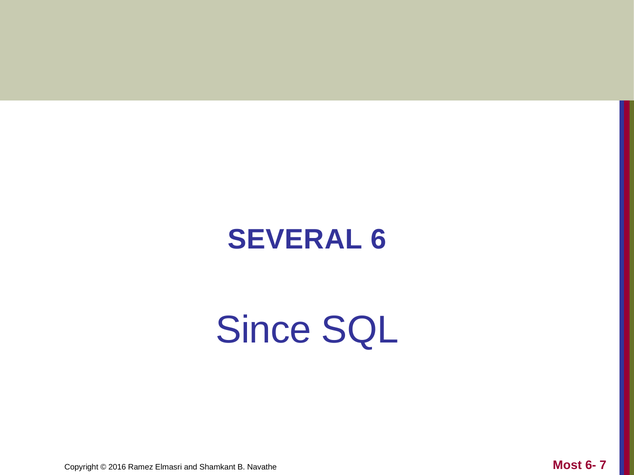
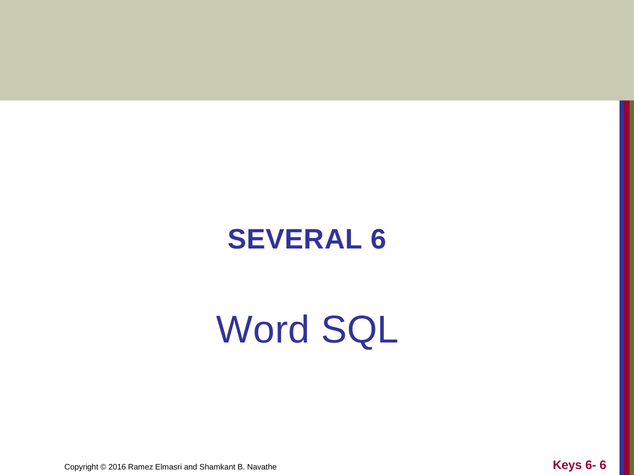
Since: Since -> Word (263, 330)
Most: Most -> Keys (567, 466)
6- 7: 7 -> 6 (603, 466)
